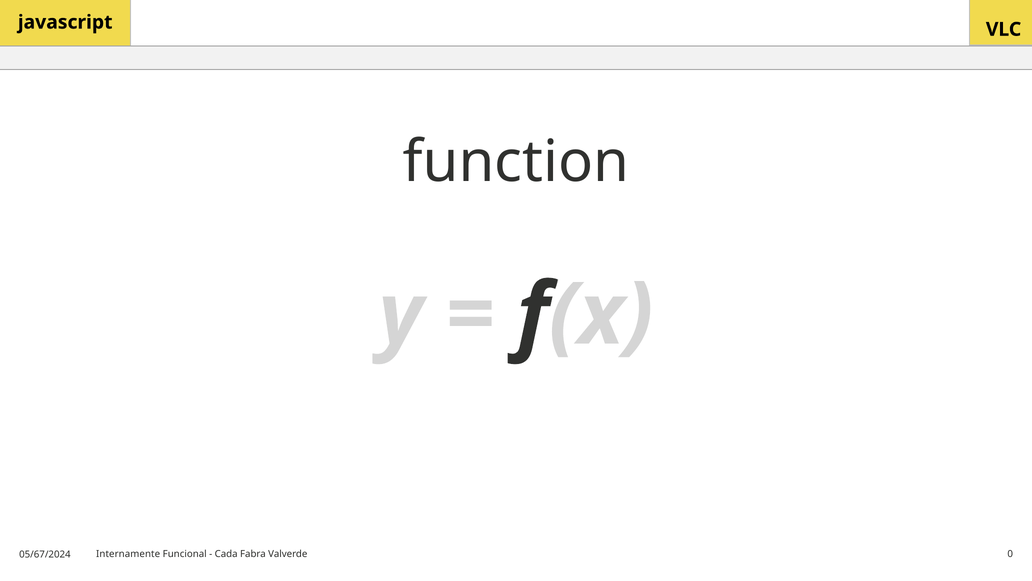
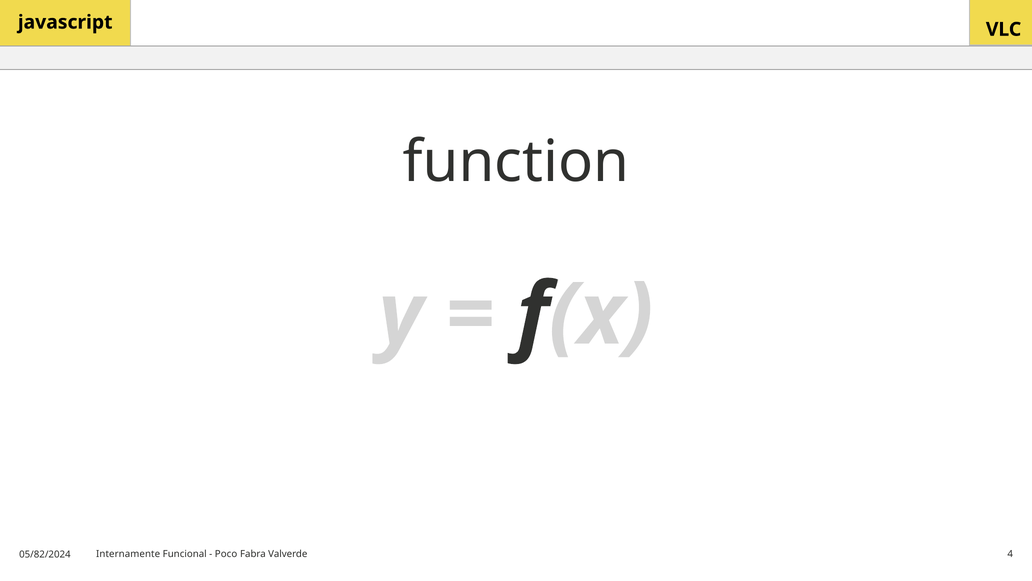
Cada: Cada -> Poco (226, 553)
0: 0 -> 4 (1010, 553)
05/67/2024: 05/67/2024 -> 05/82/2024 (45, 554)
